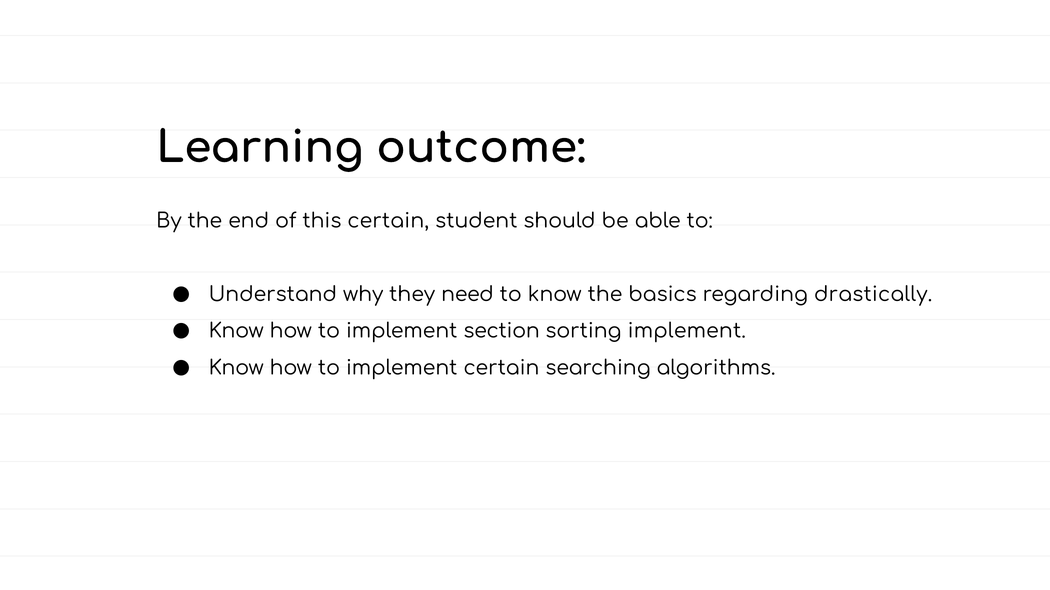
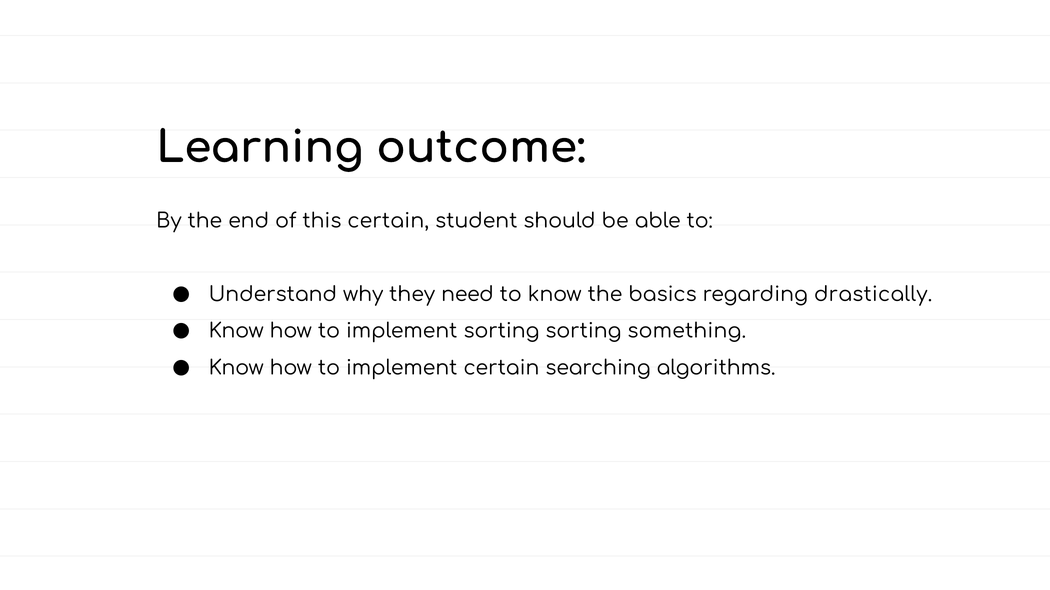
implement section: section -> sorting (501, 332)
sorting implement: implement -> something (687, 332)
